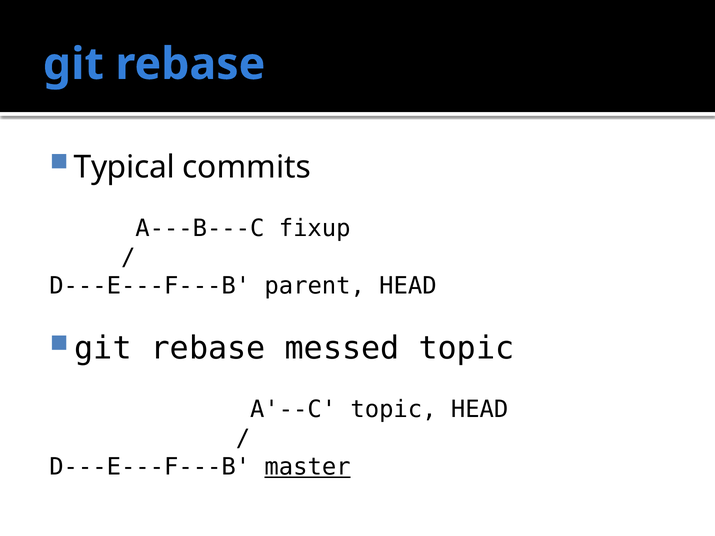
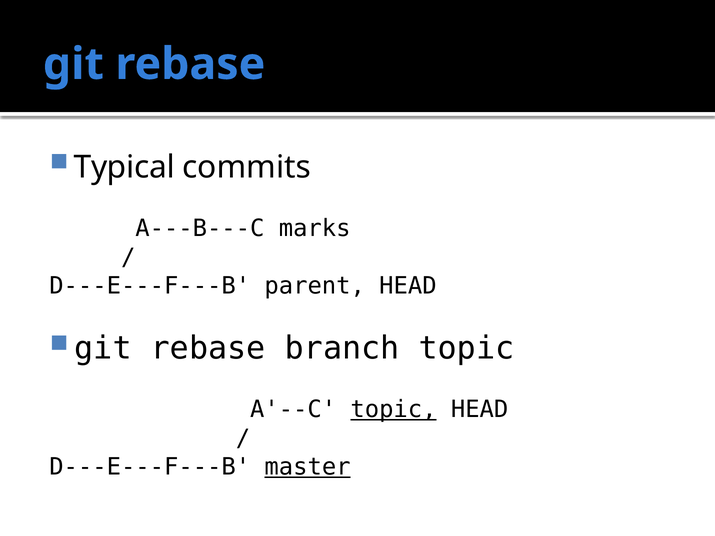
fixup: fixup -> marks (315, 229)
messed: messed -> branch (342, 348)
topic underline: none -> present (393, 410)
